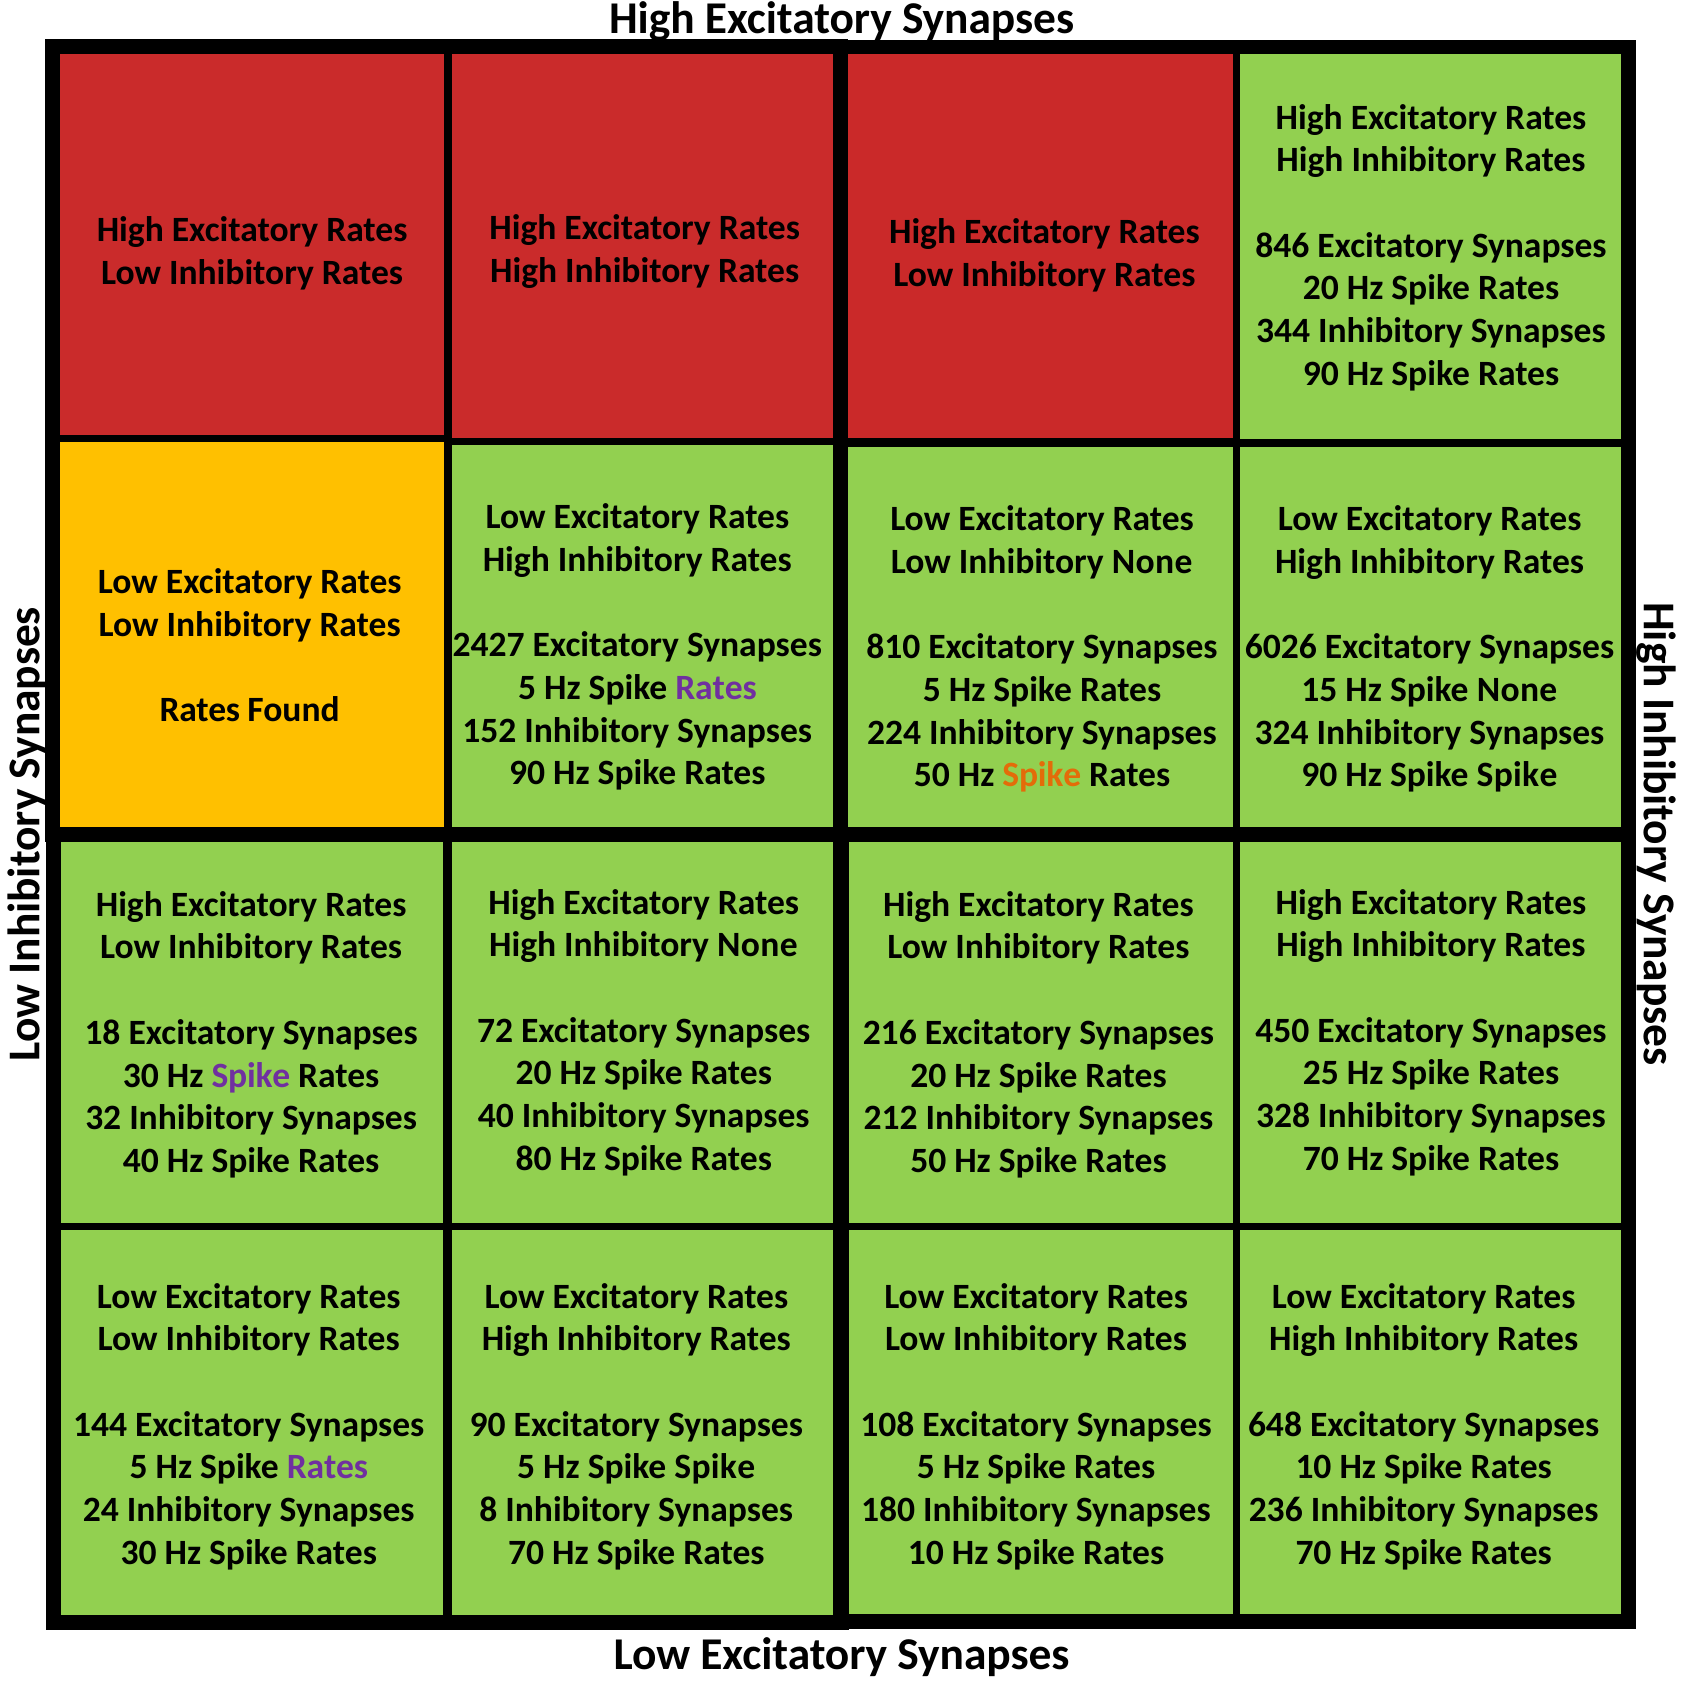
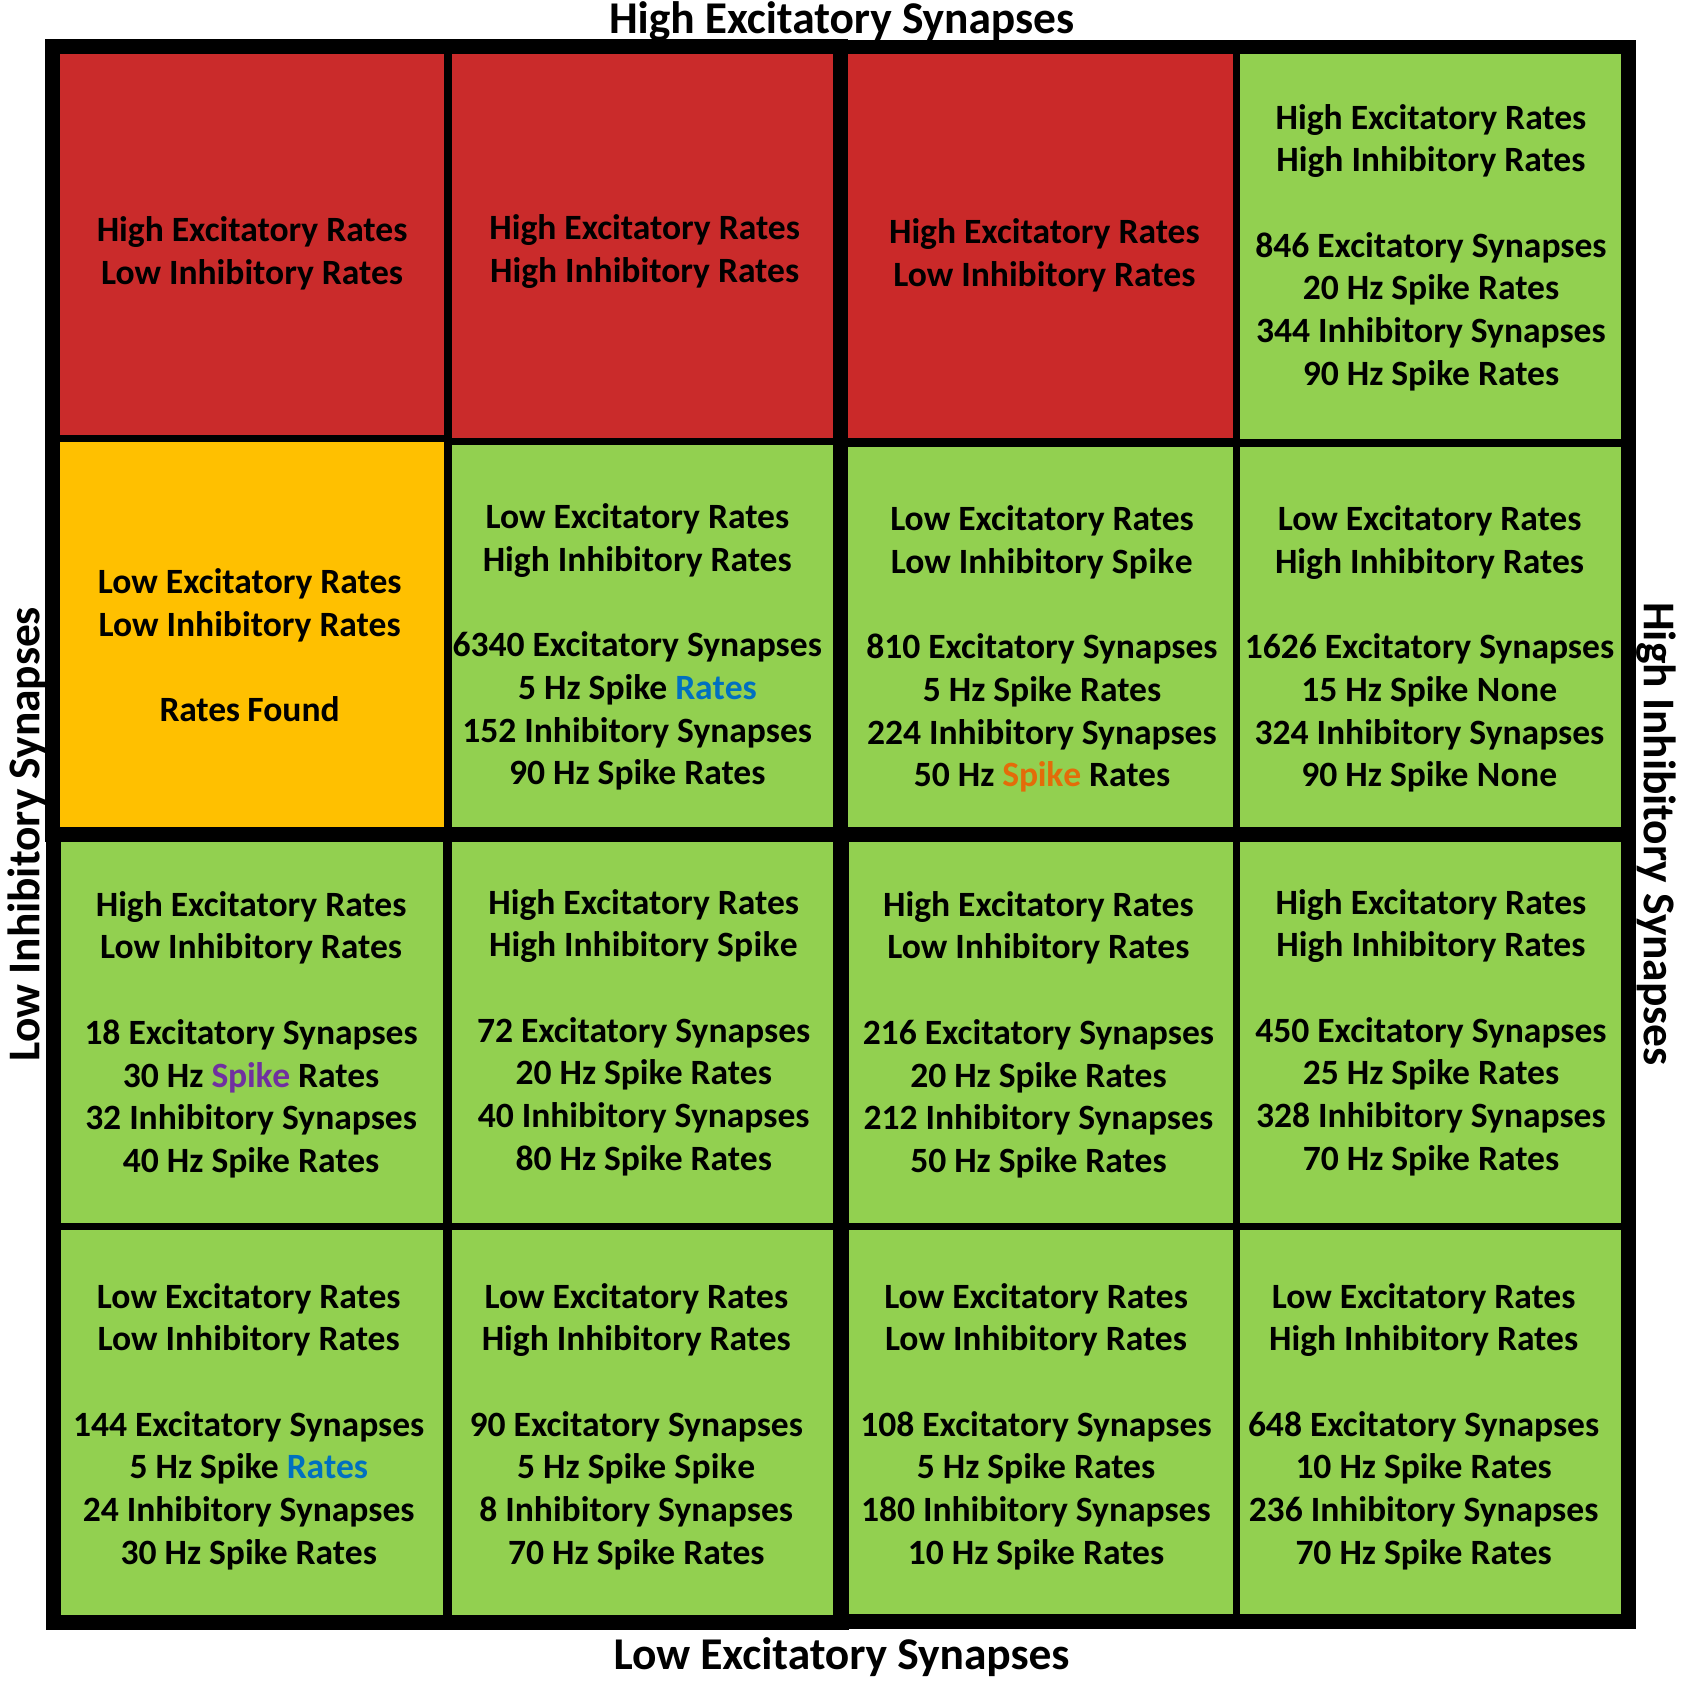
Low Inhibitory None: None -> Spike (1152, 562)
2427: 2427 -> 6340 (489, 645)
6026: 6026 -> 1626 (1281, 647)
Rates colour: purple -> blue (716, 688)
90 Hz Spike Spike: Spike -> None (1517, 775)
High Inhibitory None: None -> Spike (757, 945)
Rates colour: purple -> blue (327, 1467)
